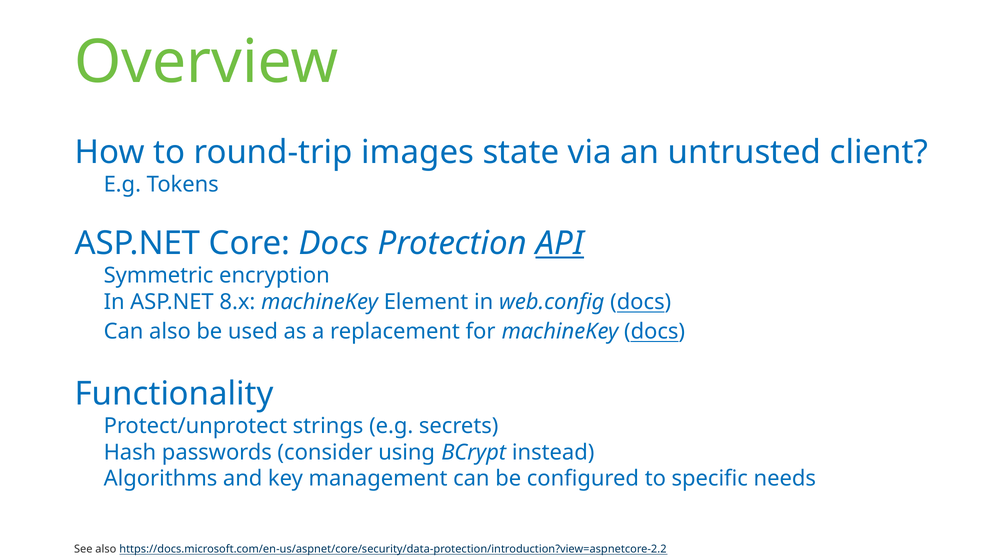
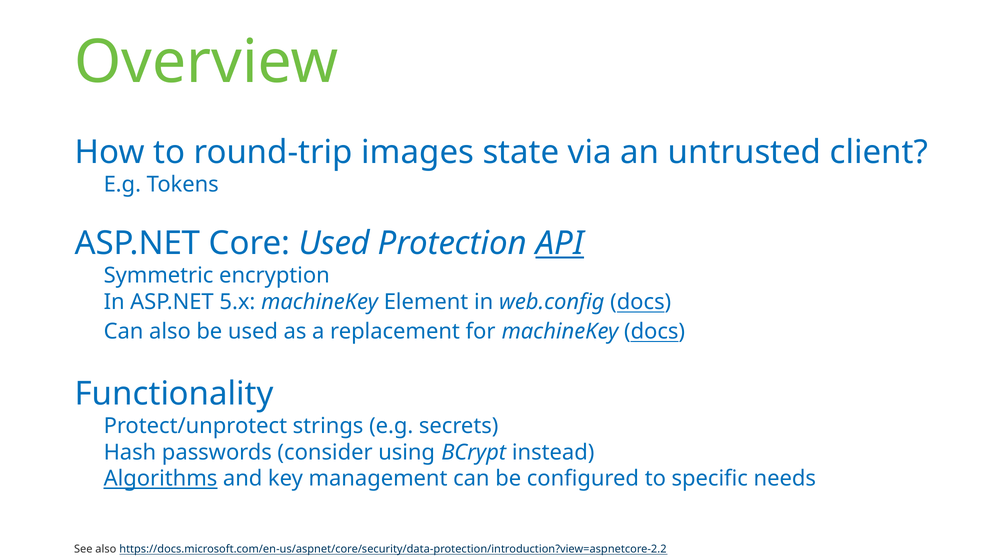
Core Docs: Docs -> Used (334, 243)
8.x: 8.x -> 5.x (237, 302)
Algorithms underline: none -> present (161, 479)
